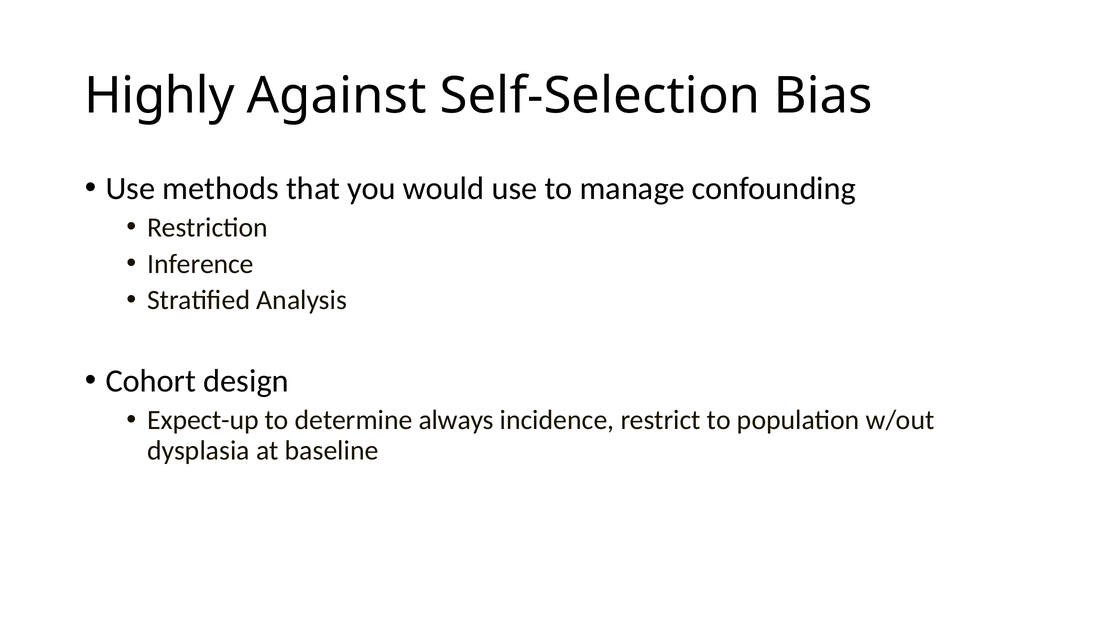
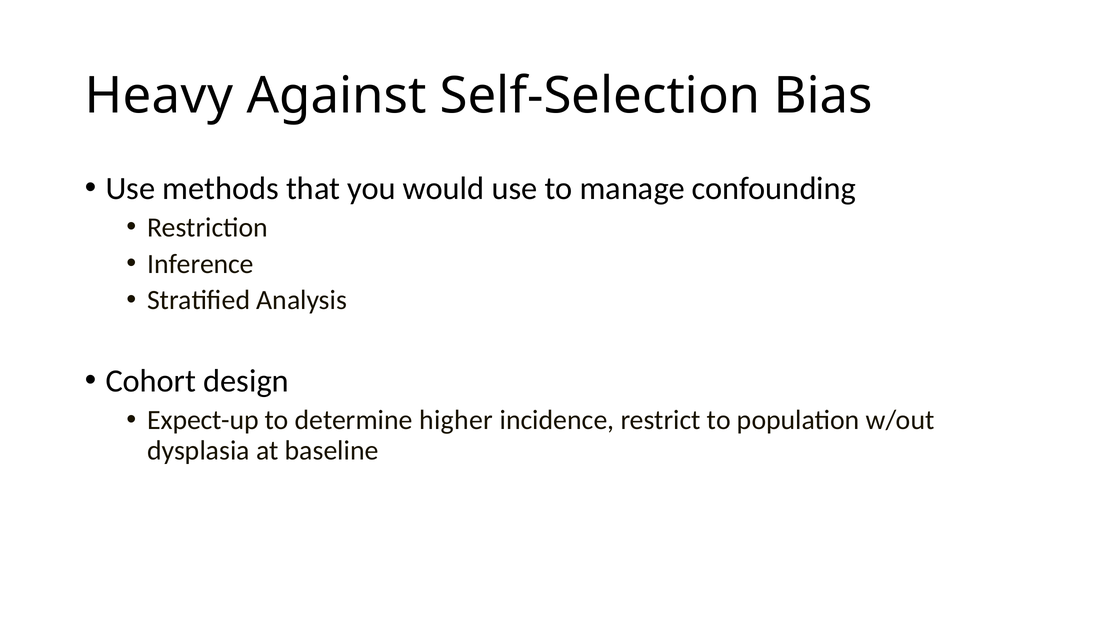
Highly: Highly -> Heavy (159, 96)
always: always -> higher (456, 420)
